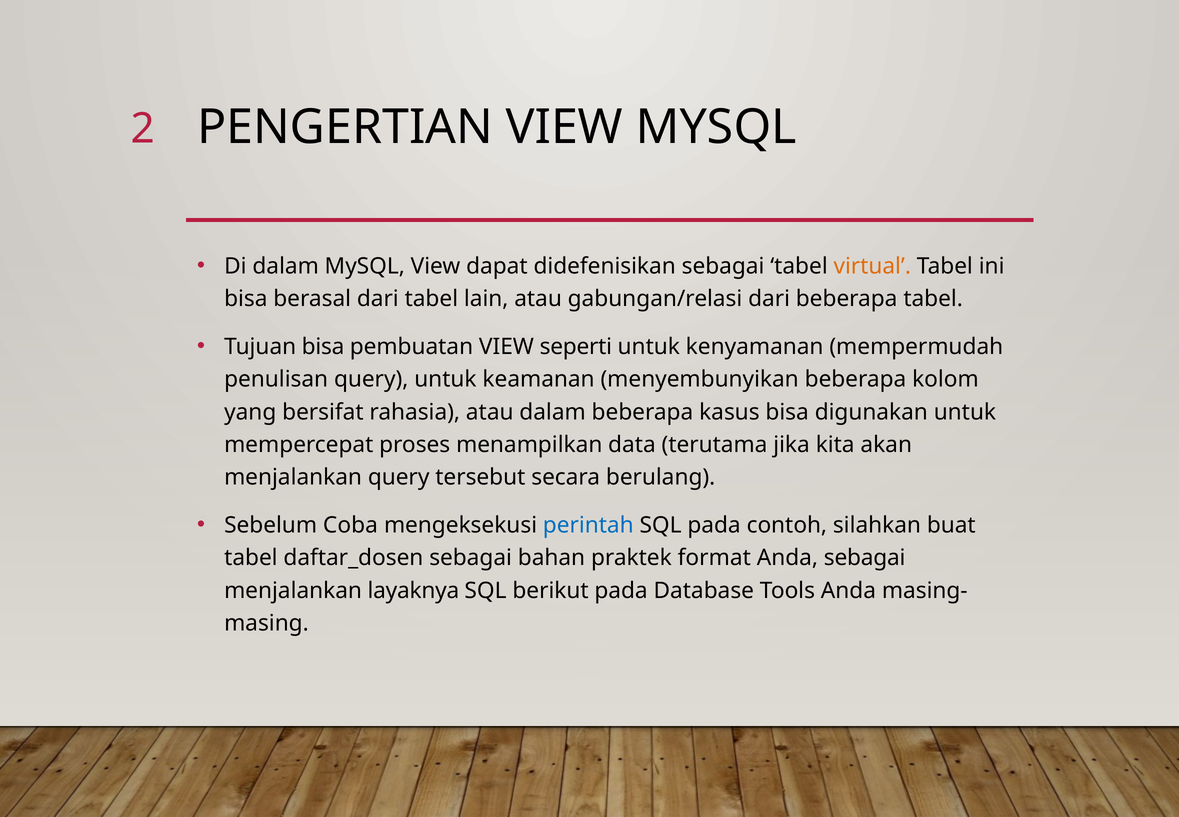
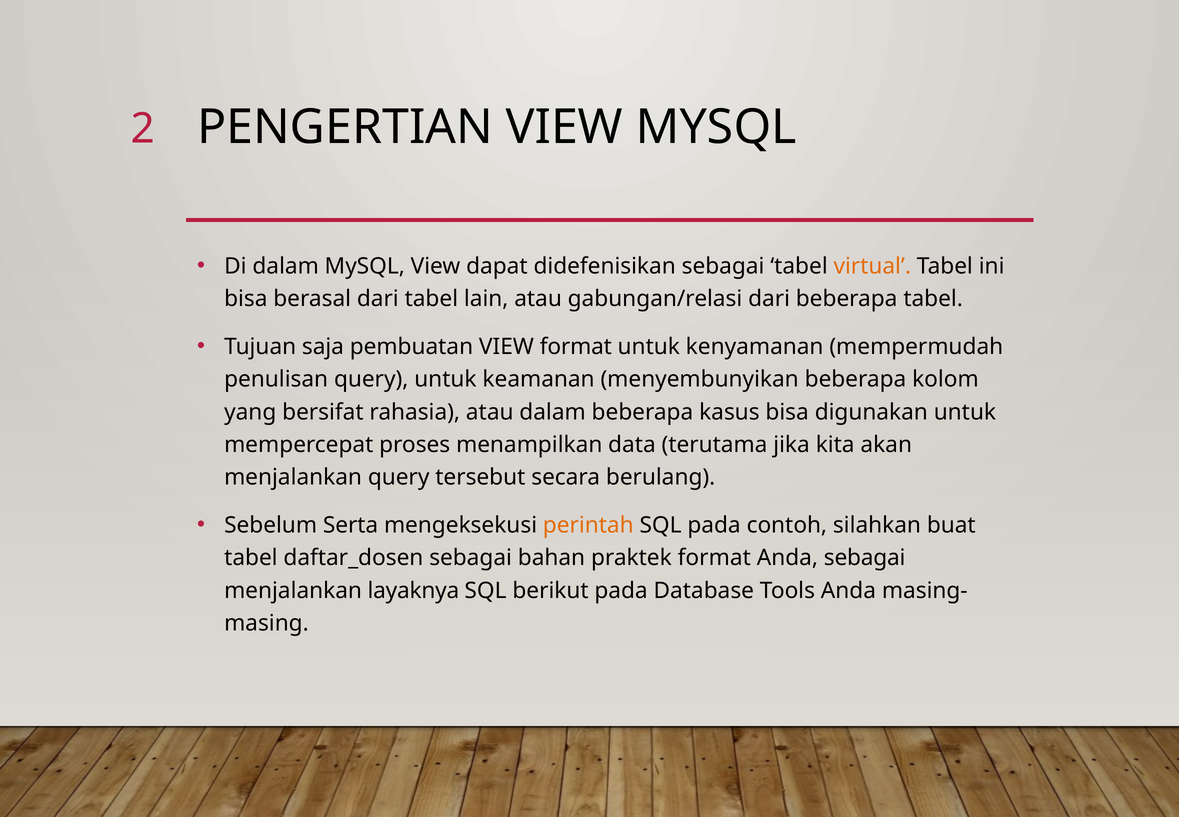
Tujuan bisa: bisa -> saja (323, 346)
VIEW seperti: seperti -> format (576, 346)
Coba: Coba -> Serta (351, 525)
perintah colour: blue -> orange (588, 525)
